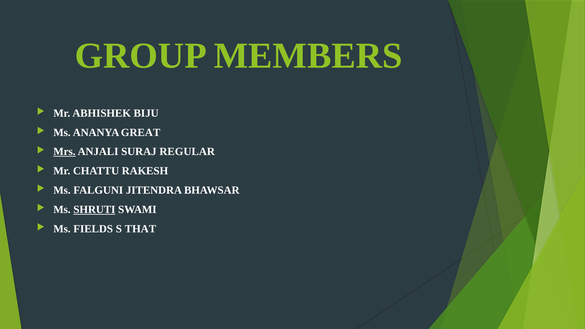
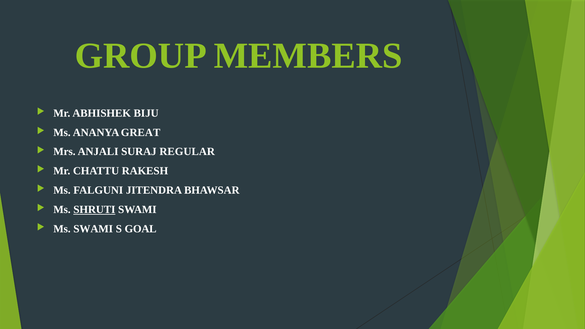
Mrs underline: present -> none (64, 152)
Ms FIELDS: FIELDS -> SWAMI (93, 229)
THAT: THAT -> GOAL (141, 229)
